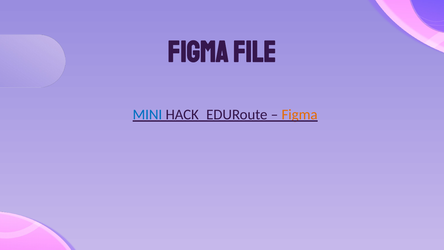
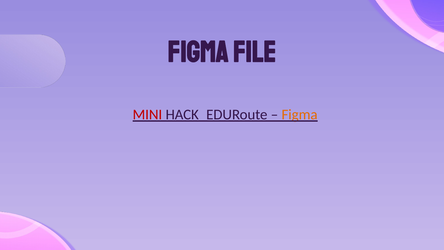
MINI colour: blue -> red (147, 115)
